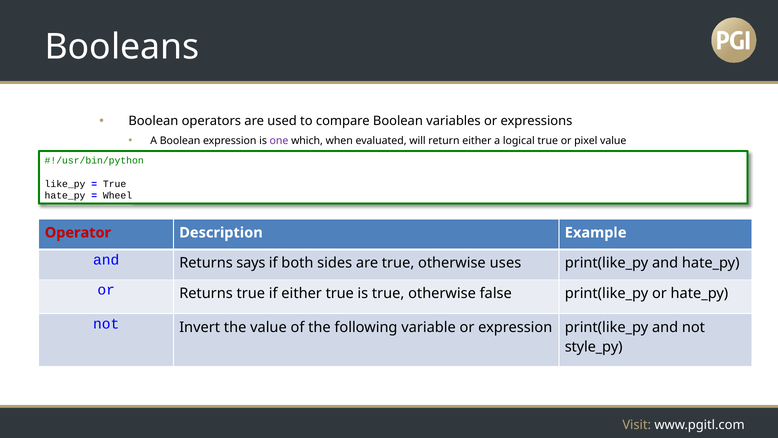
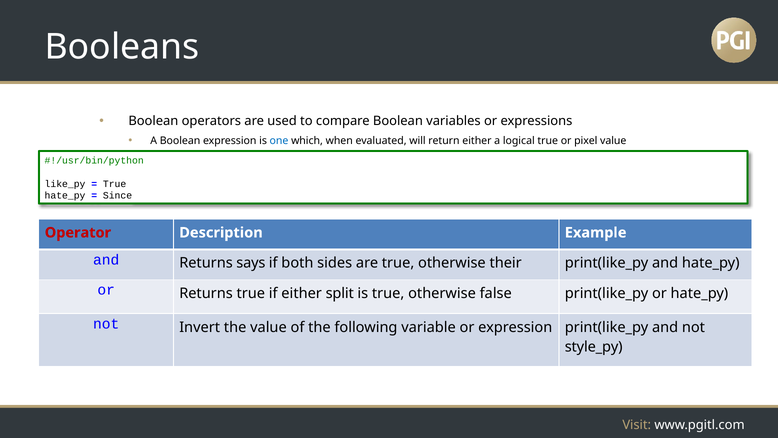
one colour: purple -> blue (279, 141)
Wheel: Wheel -> Since (118, 195)
uses: uses -> their (506, 263)
either true: true -> split (340, 293)
